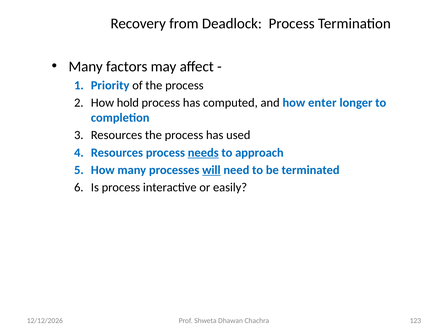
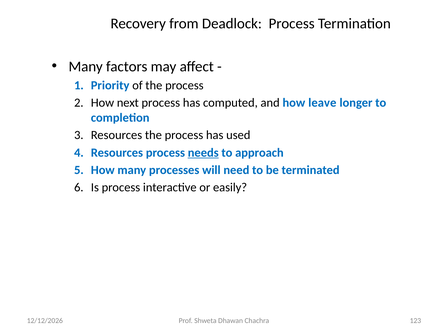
hold: hold -> next (128, 103)
enter: enter -> leave (322, 103)
will underline: present -> none (211, 170)
